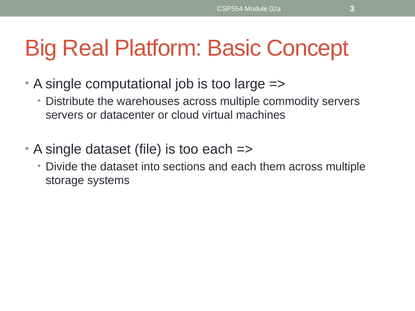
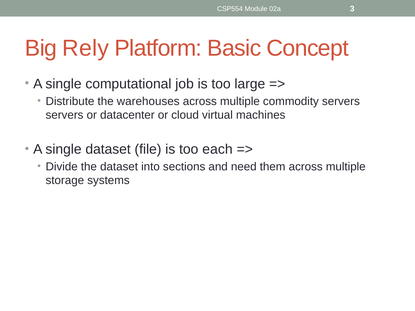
Real: Real -> Rely (86, 48)
and each: each -> need (244, 167)
